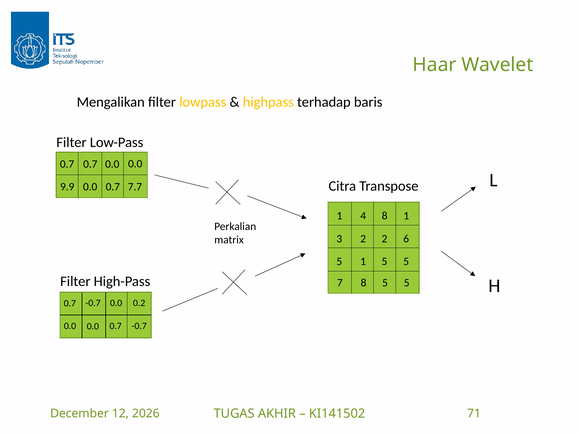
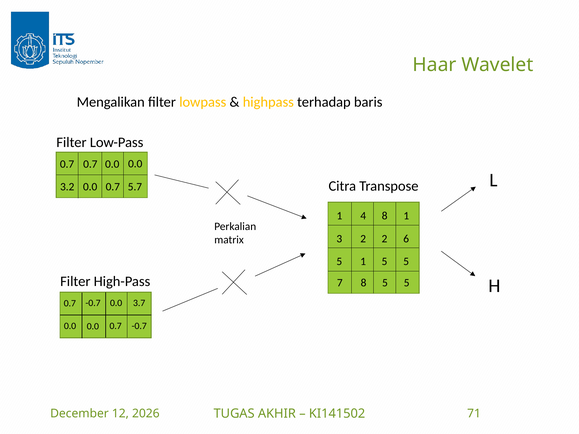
9.9: 9.9 -> 3.2 (67, 187)
7.7: 7.7 -> 5.7 (135, 187)
0.2: 0.2 -> 3.7 (139, 303)
